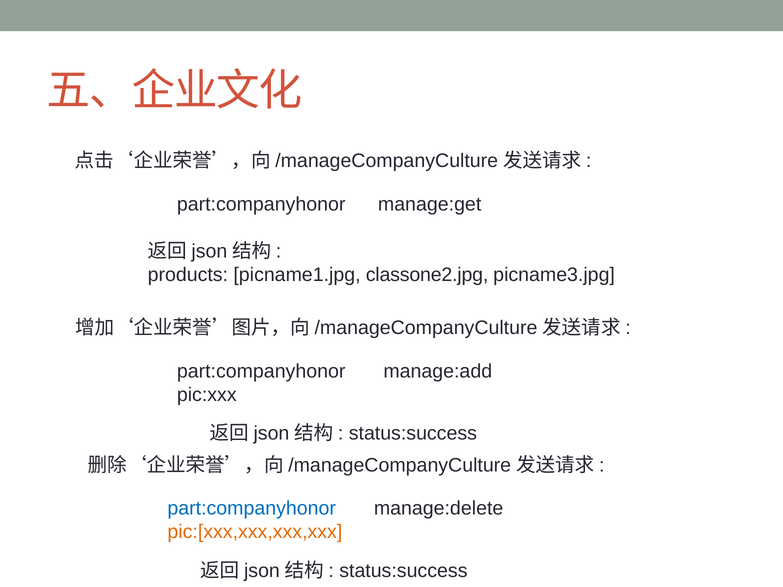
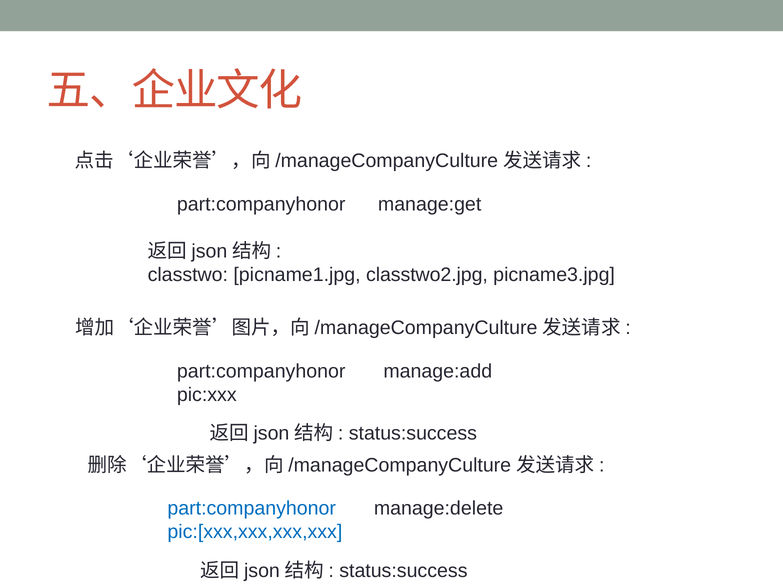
products: products -> classtwo (188, 275)
classone2.jpg: classone2.jpg -> classtwo2.jpg (427, 275)
pic:[xxx,xxx,xxx,xxx colour: orange -> blue (255, 532)
